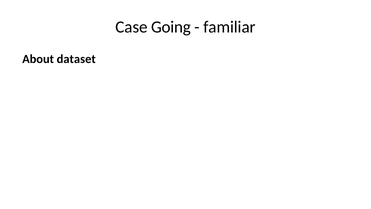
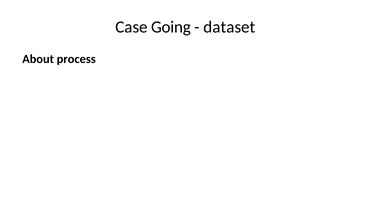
familiar: familiar -> dataset (229, 27)
dataset: dataset -> process (76, 59)
